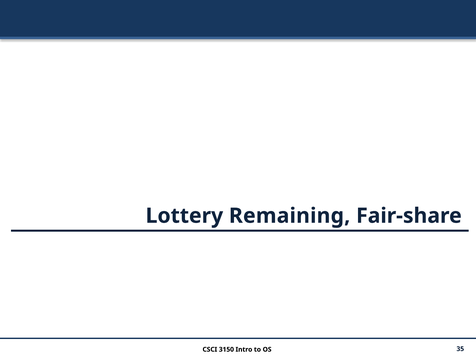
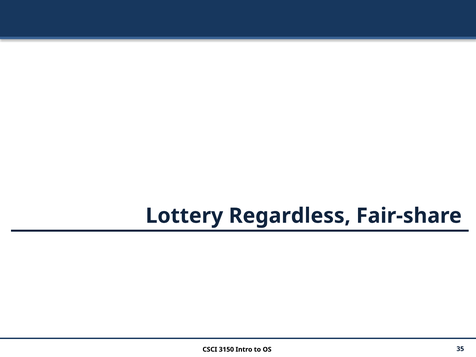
Remaining: Remaining -> Regardless (290, 216)
